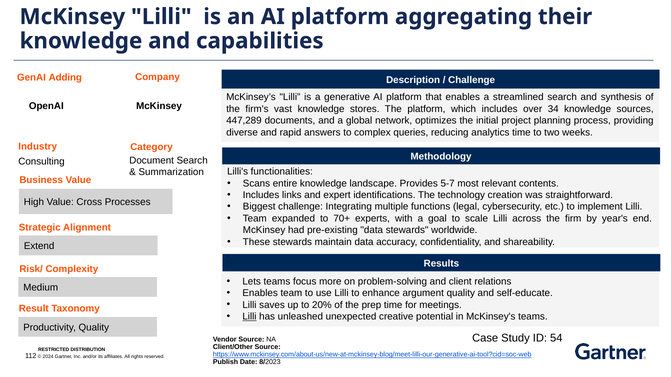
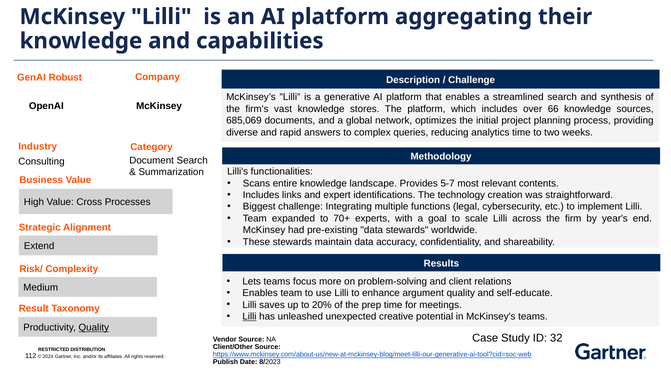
Adding: Adding -> Robust (65, 77)
34: 34 -> 66 (553, 109)
447,289: 447,289 -> 685,069 (244, 121)
Quality underline: none -> present (94, 328)
54: 54 -> 32 (556, 338)
